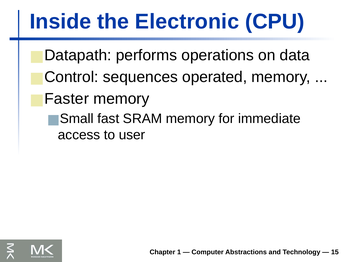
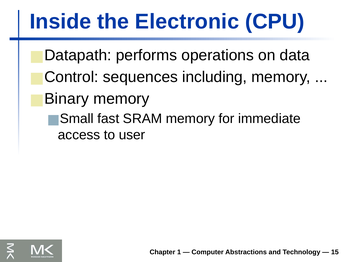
operated: operated -> including (215, 77)
Faster: Faster -> Binary (67, 99)
